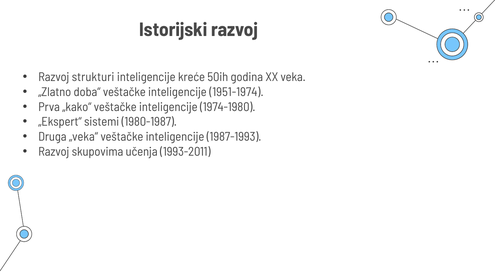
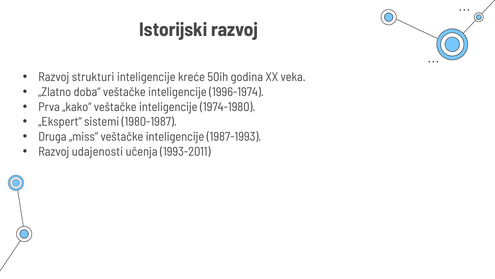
1951-1974: 1951-1974 -> 1996-1974 (236, 92)
„veka“: „veka“ -> „miss“ (84, 136)
skupovima: skupovima -> udajenosti (97, 151)
